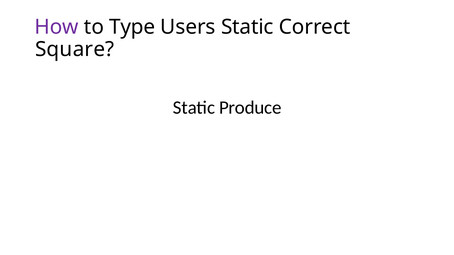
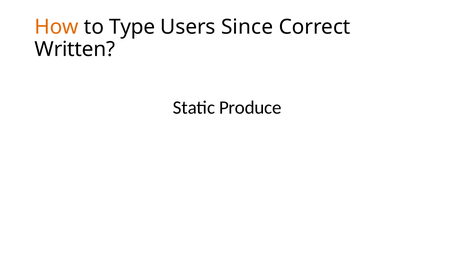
How colour: purple -> orange (57, 27)
Users Static: Static -> Since (247, 27)
Square: Square -> Written (75, 49)
